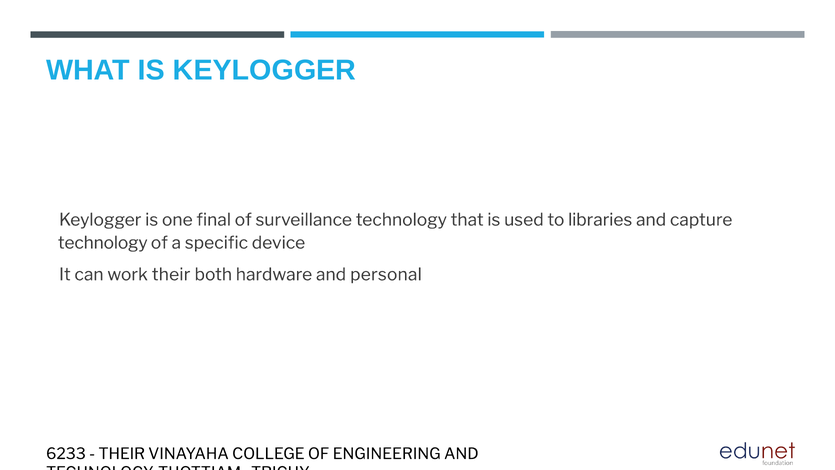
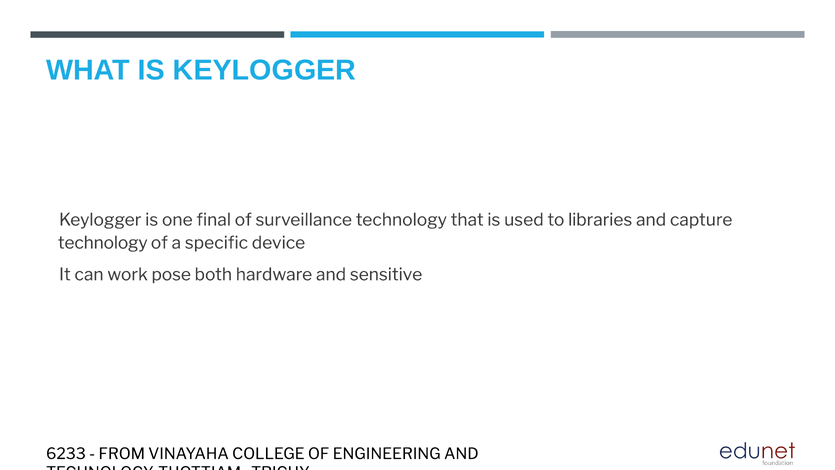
work their: their -> pose (171, 274)
personal: personal -> sensitive (386, 274)
THEIR: THEIR -> FROM (122, 454)
